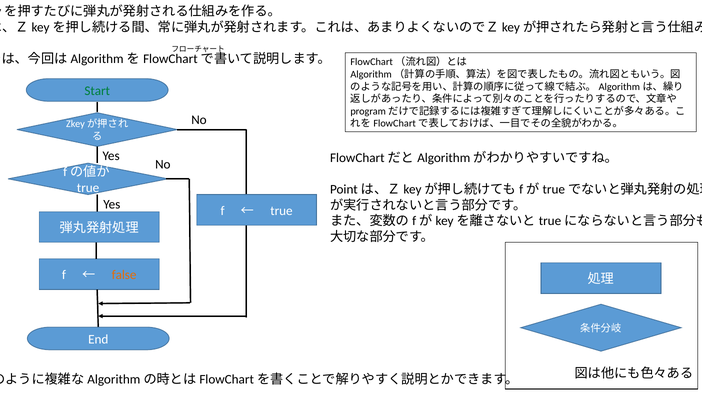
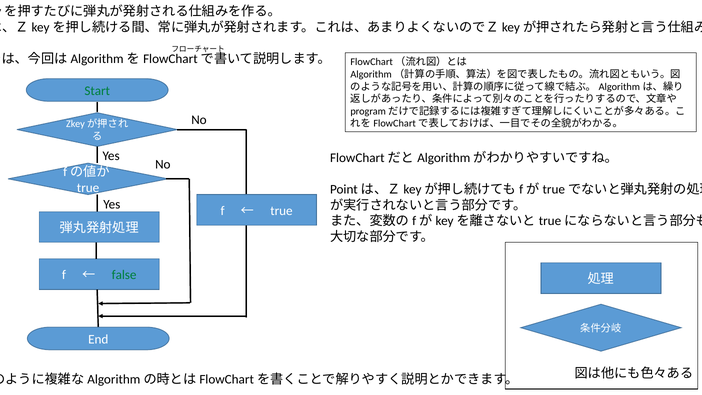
false colour: orange -> green (124, 275)
